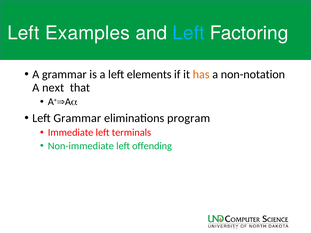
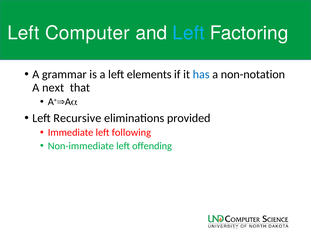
Examples: Examples -> Computer (87, 33)
has colour: orange -> blue (201, 75)
Left Grammar: Grammar -> Recursive (77, 118)
program: program -> provided (189, 118)
terminals: terminals -> following (131, 133)
